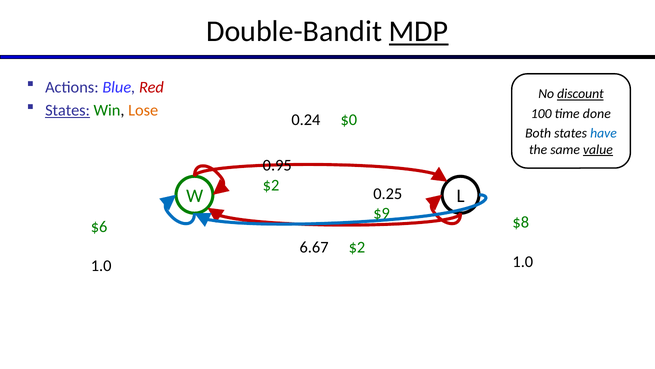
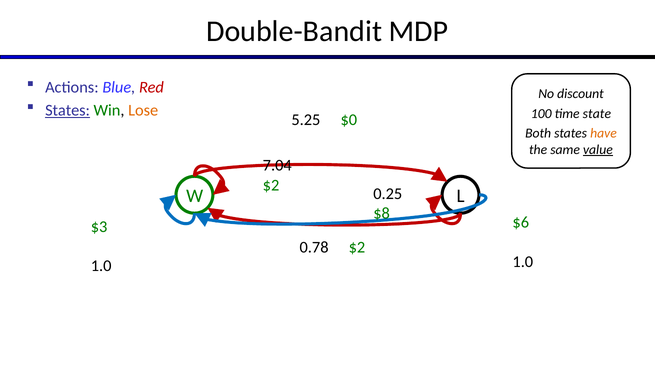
MDP underline: present -> none (419, 31)
discount underline: present -> none (580, 94)
done: done -> state (597, 113)
0.24: 0.24 -> 5.25 (306, 120)
have colour: blue -> orange (603, 133)
0.95: 0.95 -> 7.04 (277, 165)
$9: $9 -> $8 (382, 213)
$8: $8 -> $6 (521, 222)
$6: $6 -> $3 (99, 226)
6.67: 6.67 -> 0.78 (314, 247)
